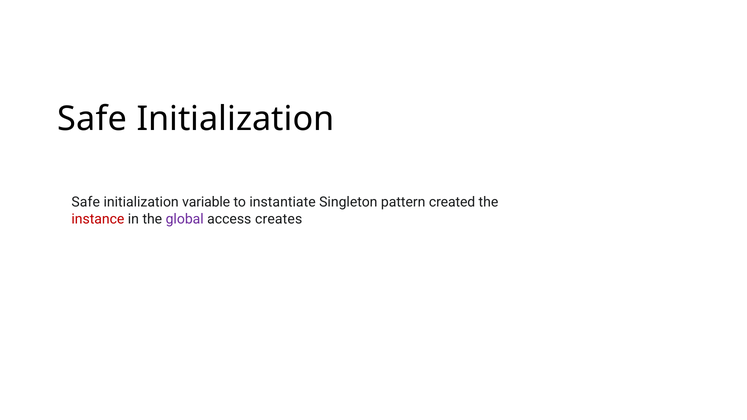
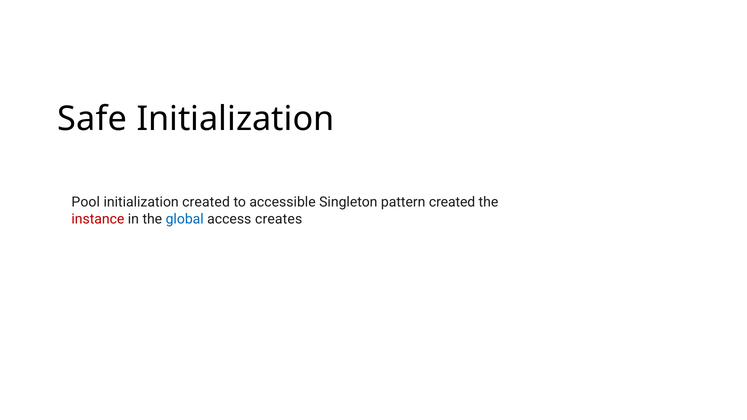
Safe: Safe -> Pool (86, 202)
initialization variable: variable -> created (206, 202)
instantiate: instantiate -> accessible (283, 202)
global colour: purple -> blue (185, 219)
